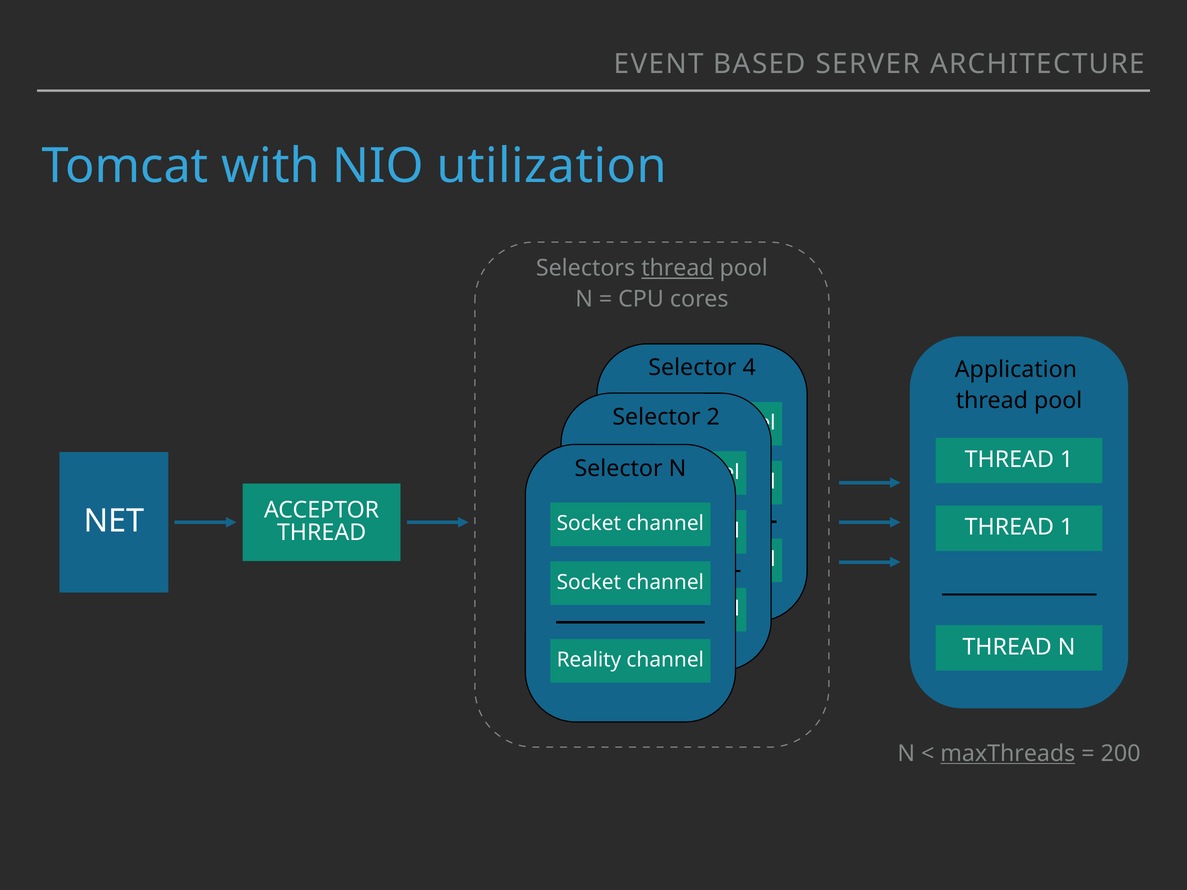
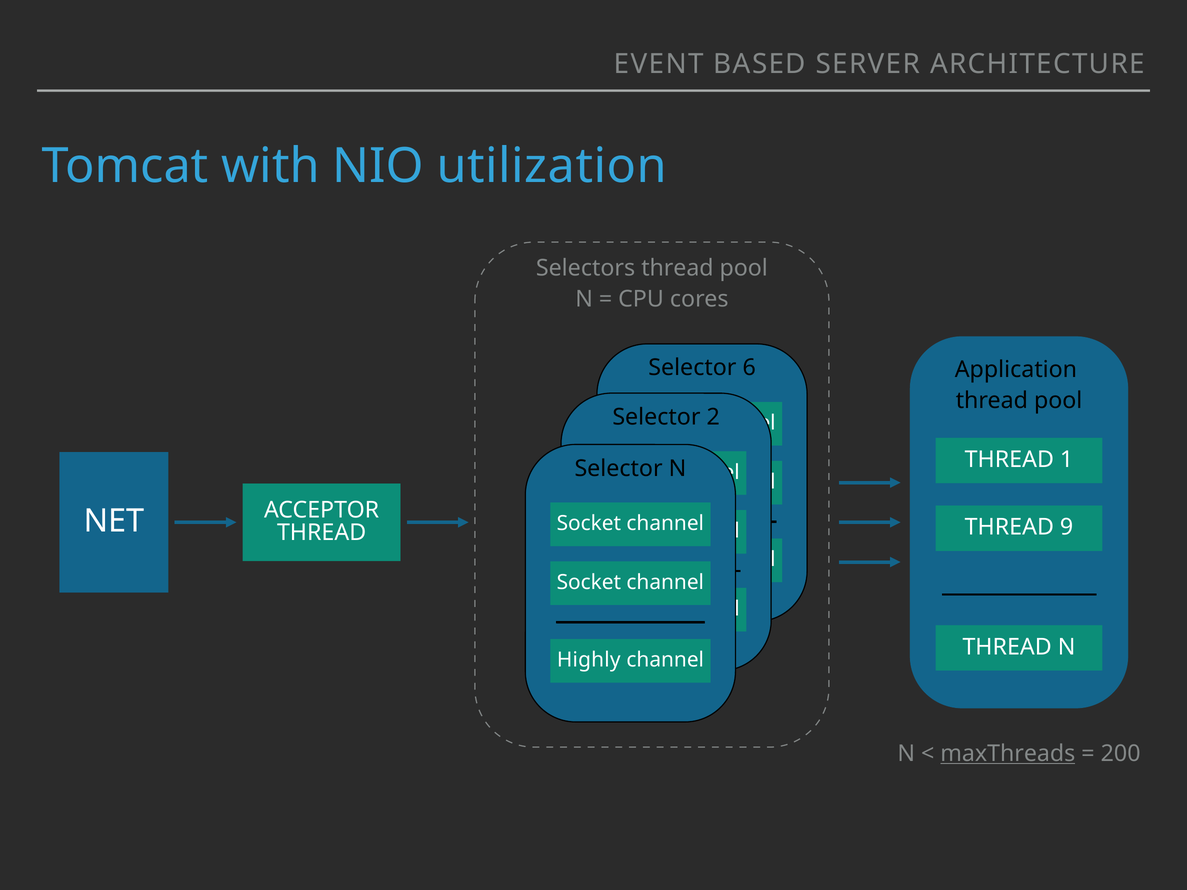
thread underline: present -> none (677, 268)
4: 4 -> 6 (749, 368)
1: 1 -> 9 (1067, 527)
Reality: Reality -> Highly (589, 660)
